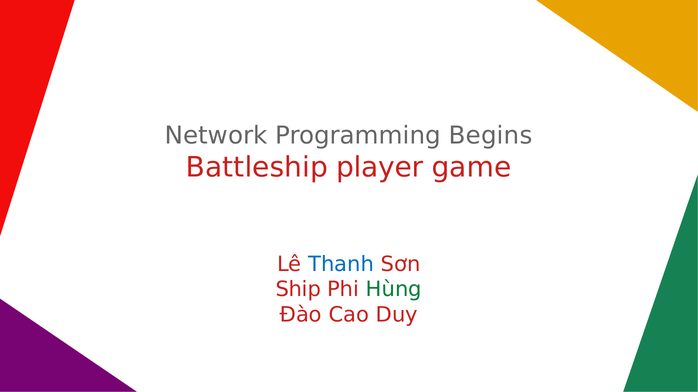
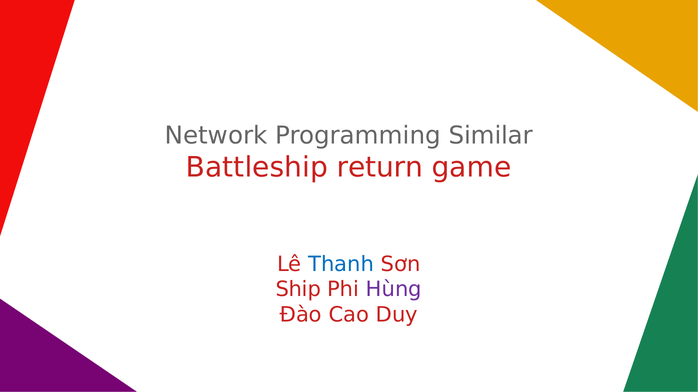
Begins: Begins -> Similar (491, 136)
player: player -> return (380, 168)
Hùng colour: green -> purple (394, 290)
